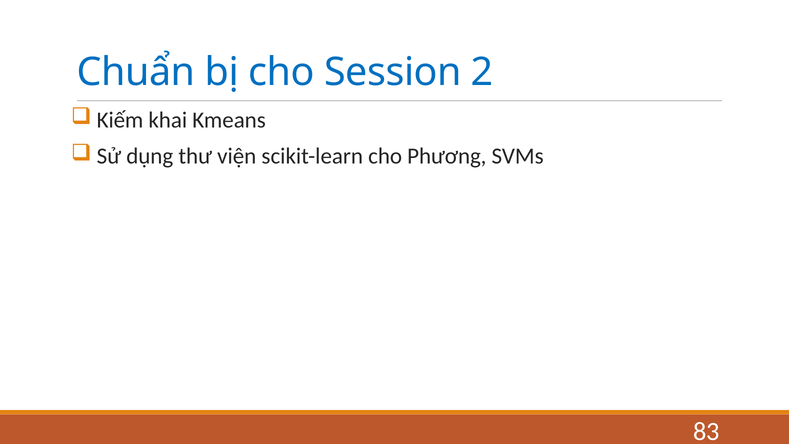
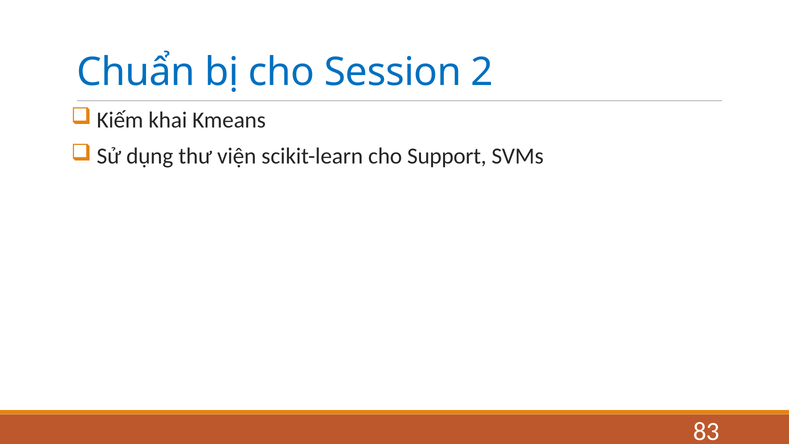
Phương: Phương -> Support (447, 156)
